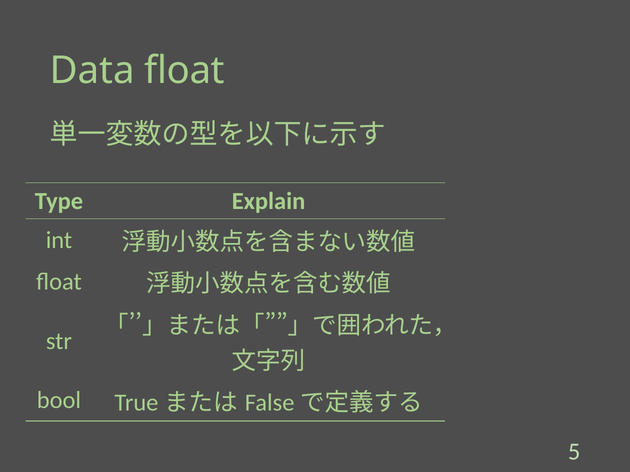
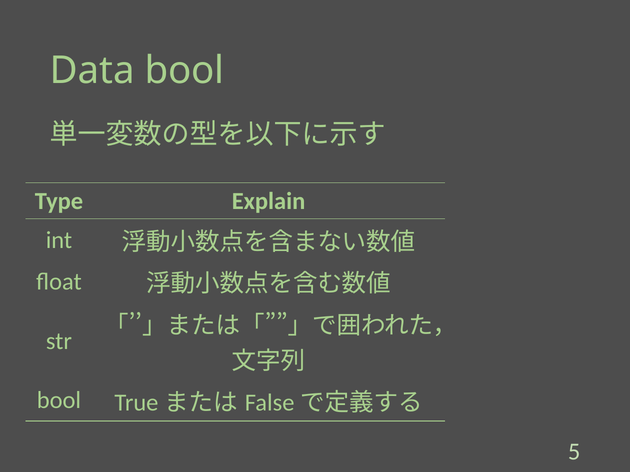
Data float: float -> bool (184, 71)
